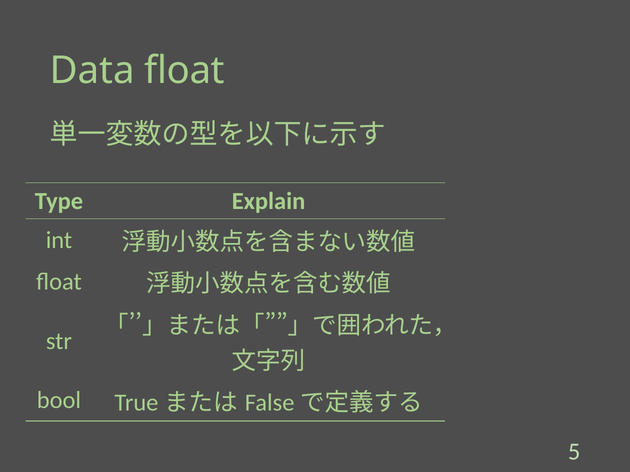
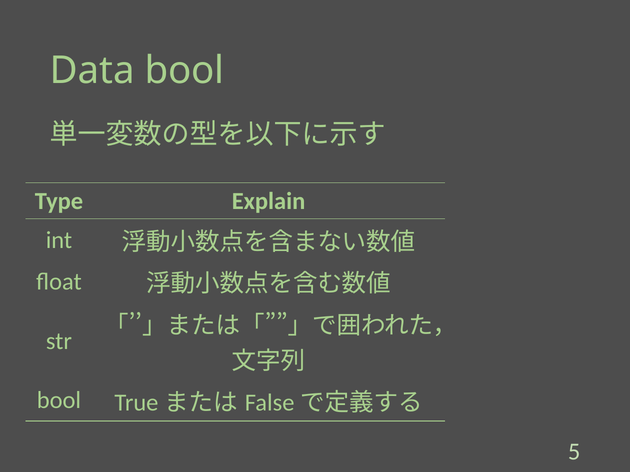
Data float: float -> bool (184, 71)
